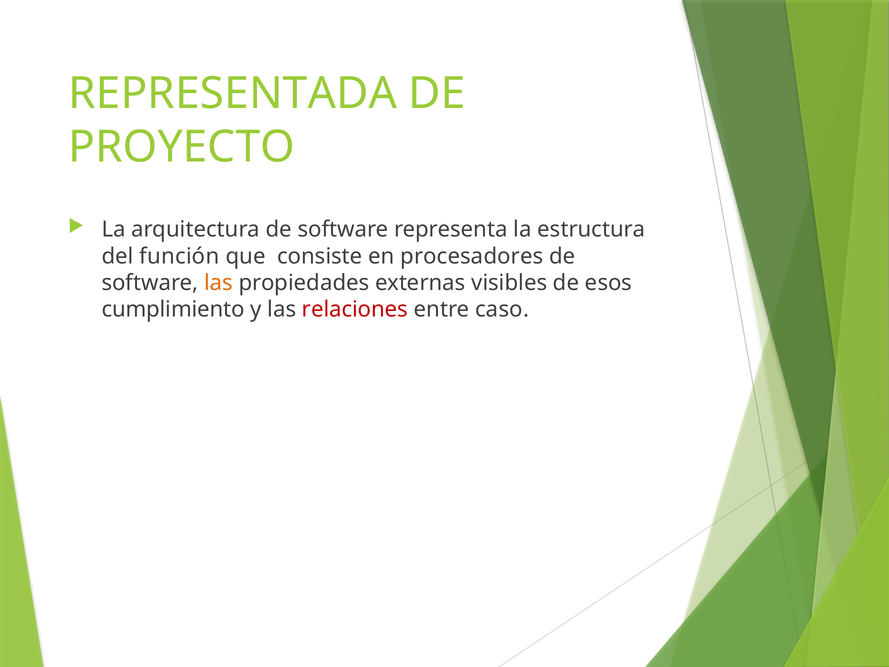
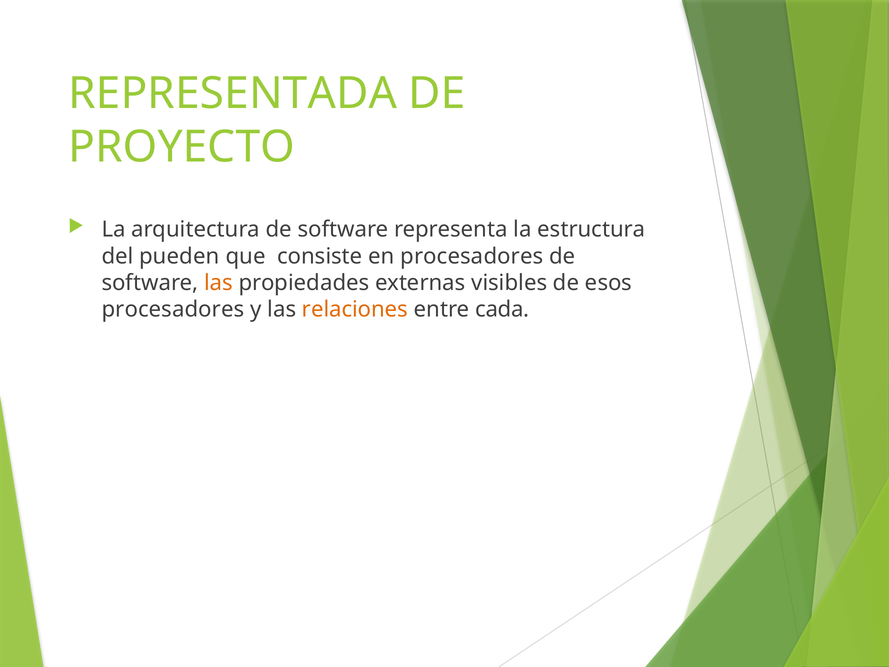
función: función -> pueden (179, 256)
cumplimiento: cumplimiento -> procesadores (173, 309)
relaciones colour: red -> orange (355, 309)
caso: caso -> cada (502, 309)
